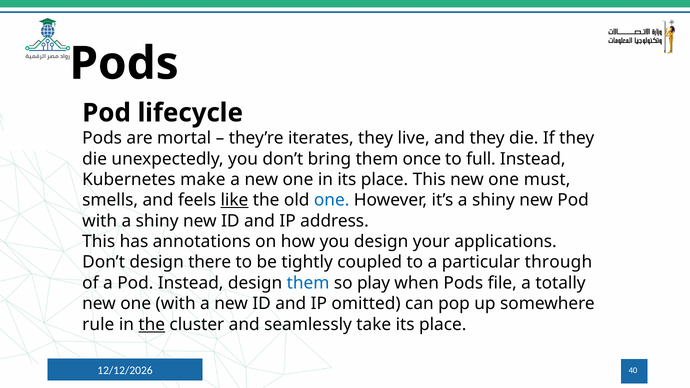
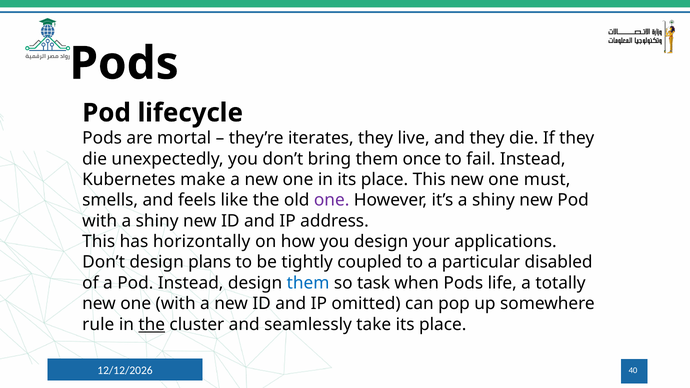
full: full -> fail (481, 159)
like underline: present -> none (234, 200)
one colour: blue -> purple (332, 200)
annotations: annotations -> horizontally (202, 242)
there: there -> plans (210, 262)
through: through -> disabled (559, 262)
play: play -> task (374, 283)
file: file -> life (502, 283)
